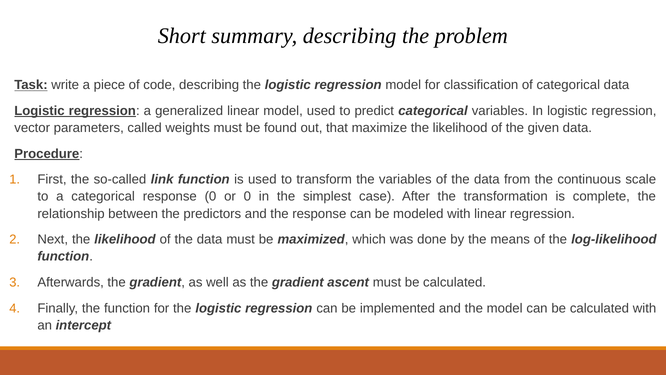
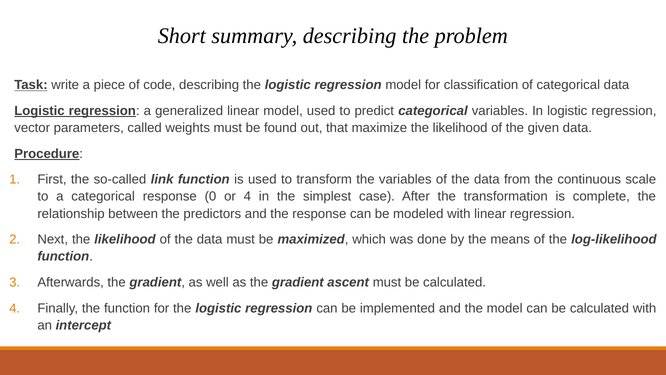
or 0: 0 -> 4 (247, 196)
